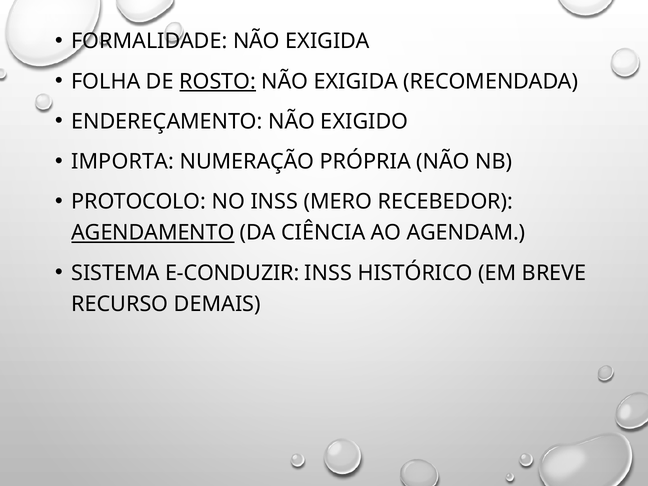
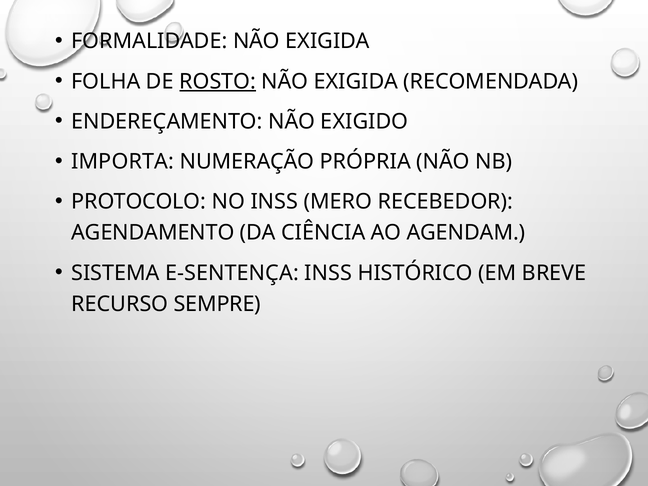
AGENDAMENTO underline: present -> none (153, 233)
E-CONDUZIR: E-CONDUZIR -> E-SENTENÇA (232, 273)
DEMAIS: DEMAIS -> SEMPRE (217, 304)
